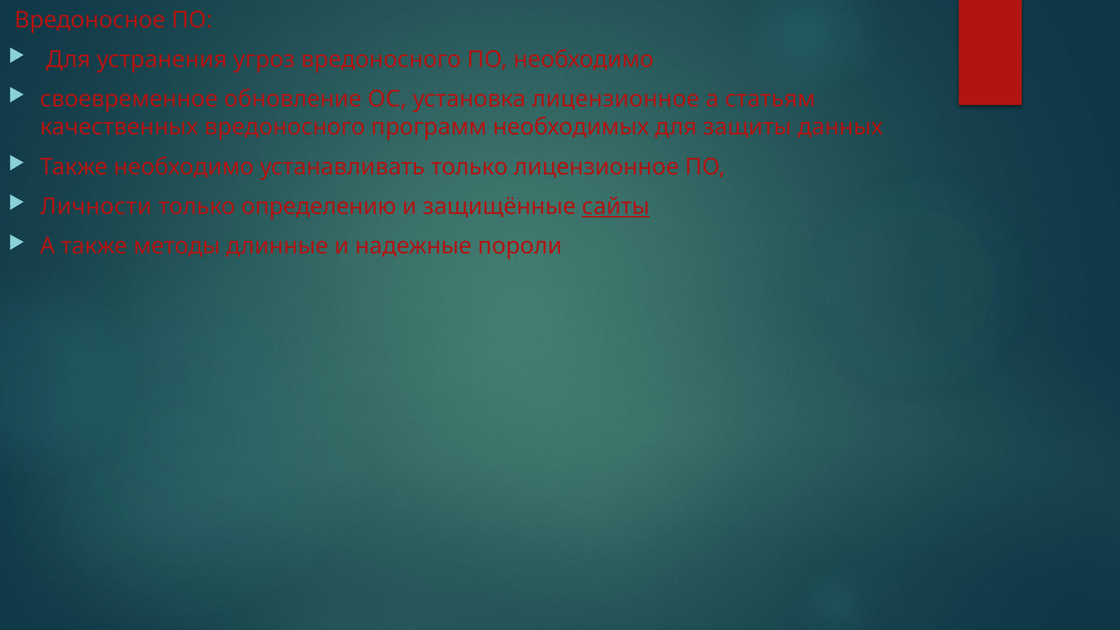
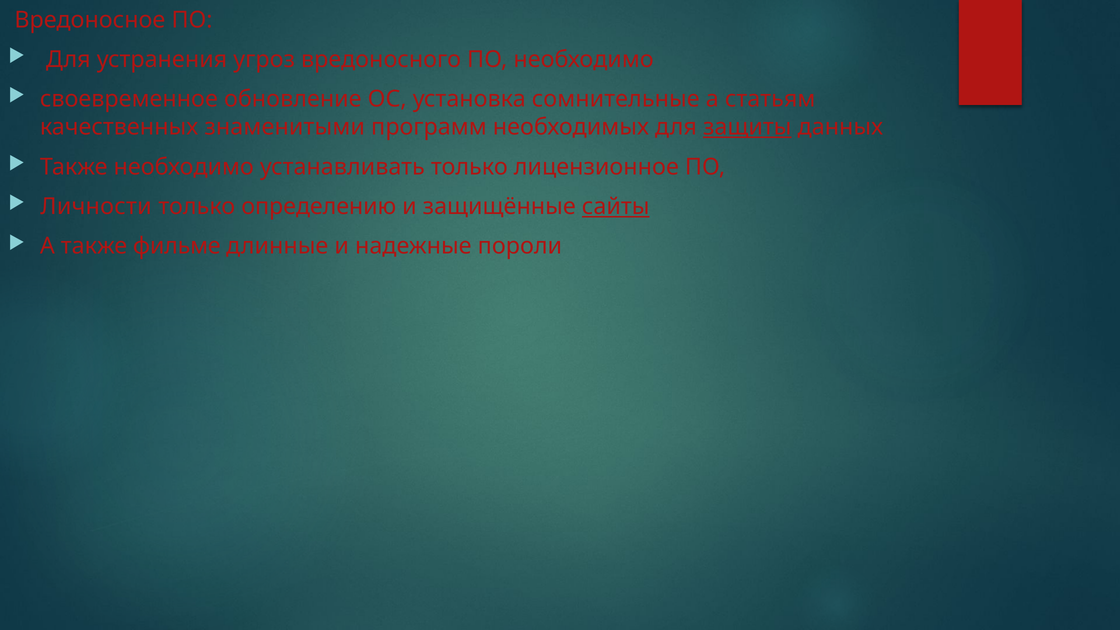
установка лицензионное: лицензионное -> сомнительные (616, 99)
качественных вредоносного: вредоносного -> знаменитыми (285, 127)
защиты underline: none -> present (747, 127)
методы: методы -> фильме (177, 246)
